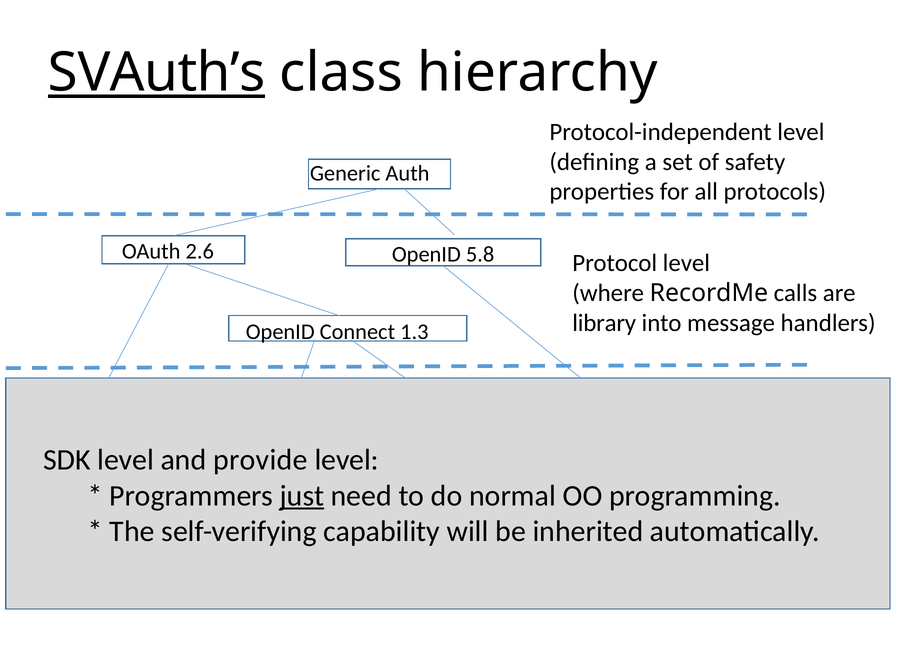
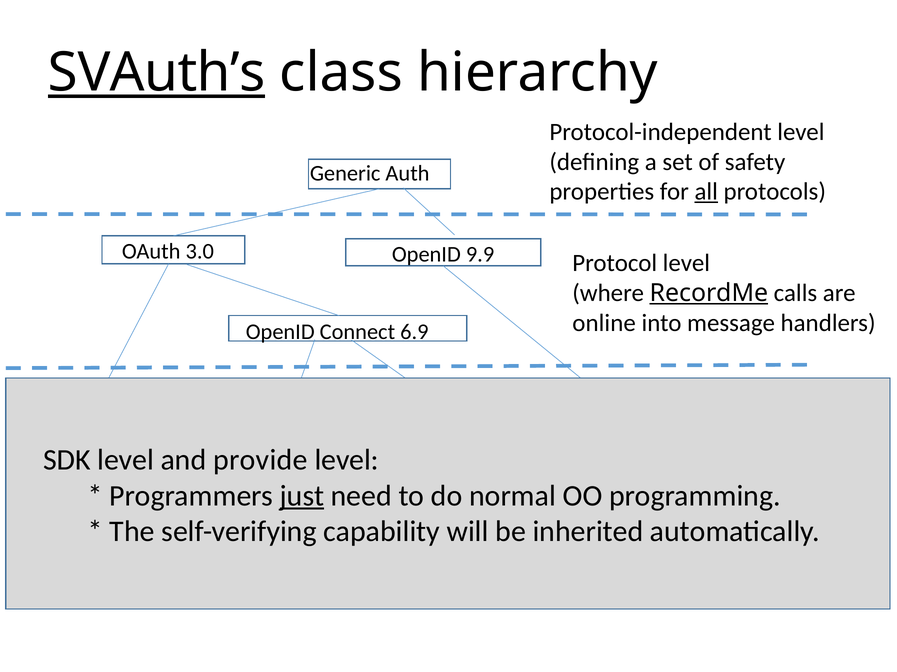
all underline: none -> present (706, 192)
2.6: 2.6 -> 3.0 (200, 252)
5.8: 5.8 -> 9.9 (480, 255)
RecordMe underline: none -> present (709, 293)
library: library -> online (604, 323)
1.3: 1.3 -> 6.9 (414, 332)
